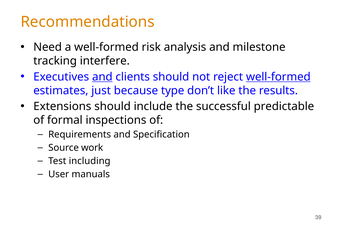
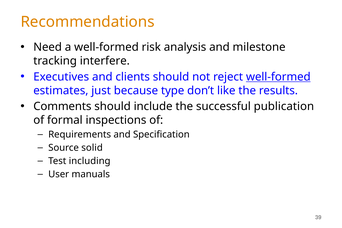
and underline: present -> none (102, 77)
Extensions: Extensions -> Comments (62, 106)
predictable: predictable -> publication (284, 106)
work: work -> solid (92, 148)
